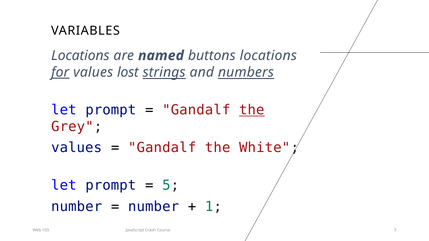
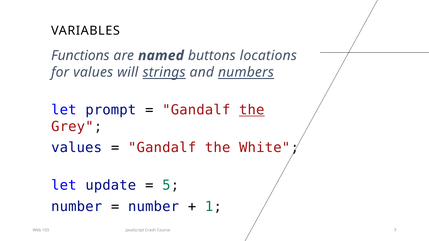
Locations: Locations -> Functions (80, 56)
for underline: present -> none (60, 72)
lost: lost -> will (128, 72)
prompt: prompt -> update (111, 186)
